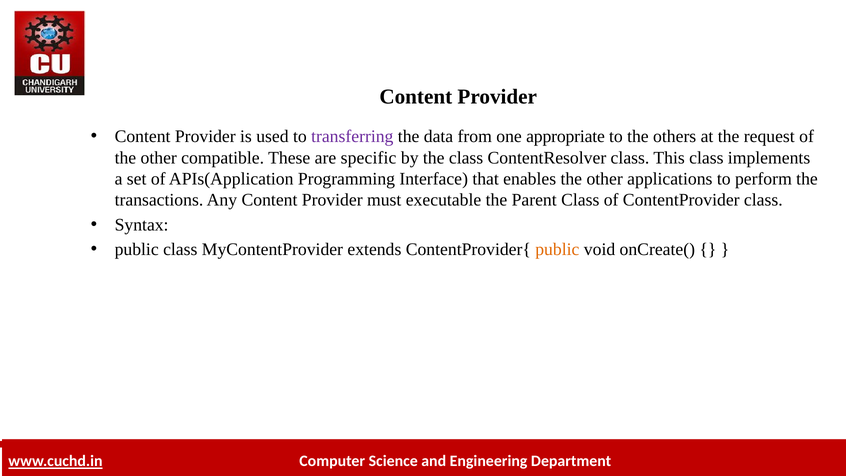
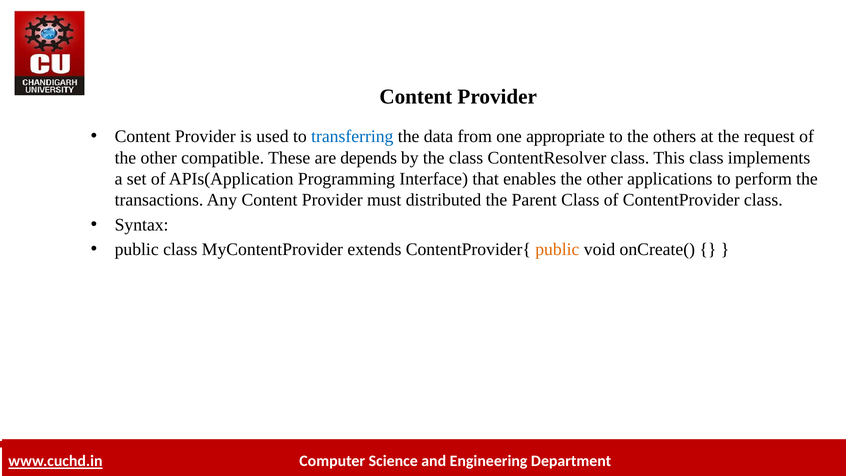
transferring colour: purple -> blue (352, 137)
specific: specific -> depends (369, 158)
executable: executable -> distributed (444, 200)
